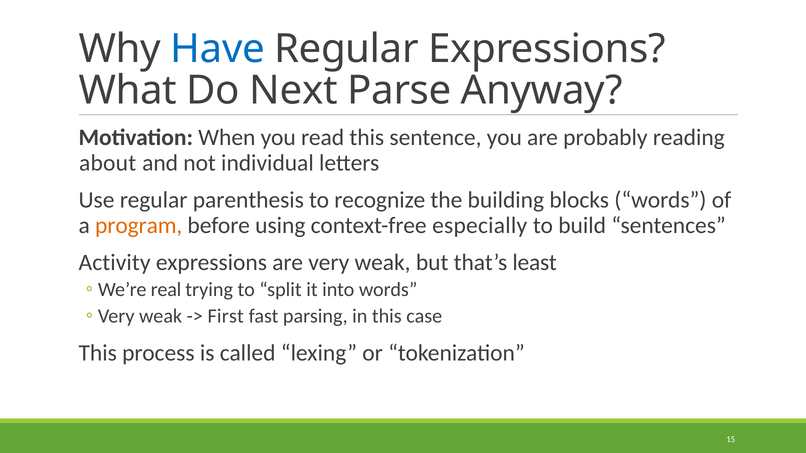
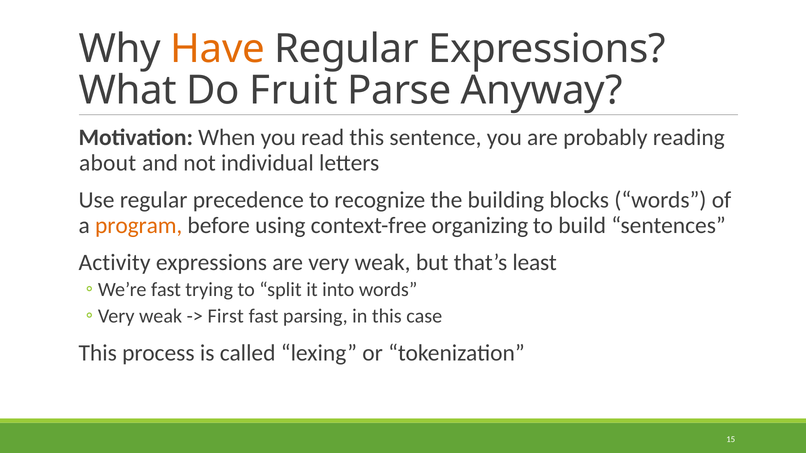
Have colour: blue -> orange (218, 49)
Next: Next -> Fruit (293, 90)
parenthesis: parenthesis -> precedence (248, 200)
especially: especially -> organizing (480, 226)
real: real -> fast (166, 290)
